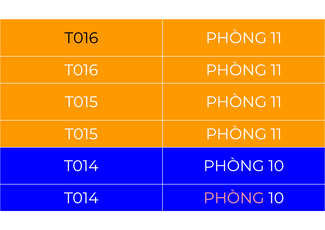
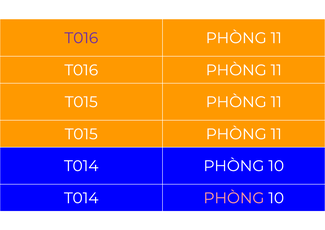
T016 colour: black -> purple (81, 38)
